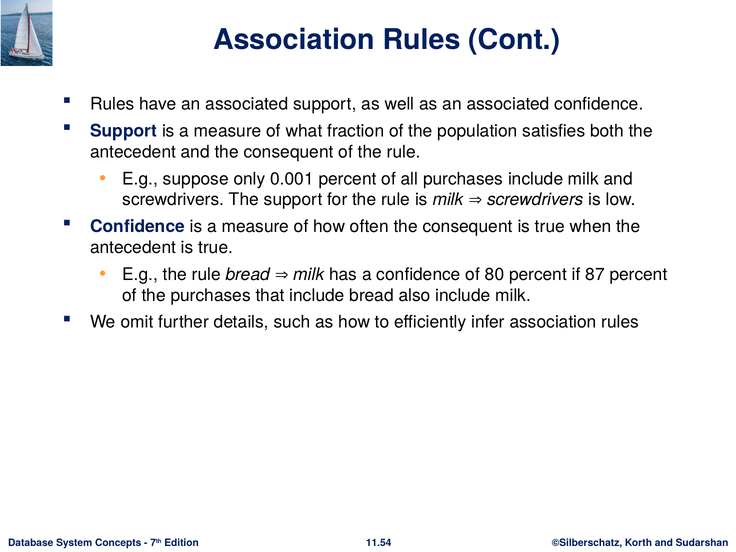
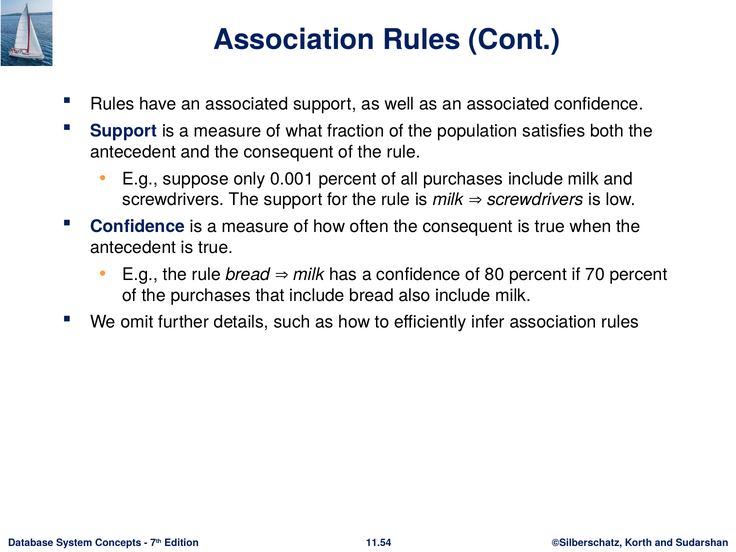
87: 87 -> 70 (595, 274)
